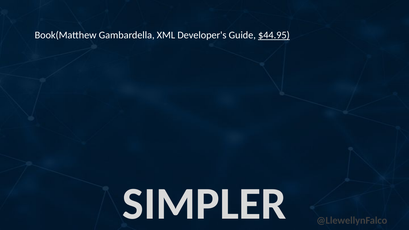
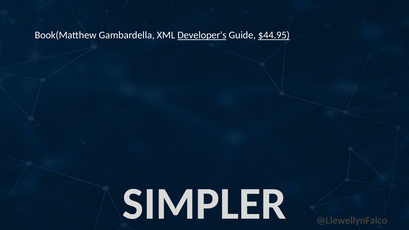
Developer's underline: none -> present (202, 35)
